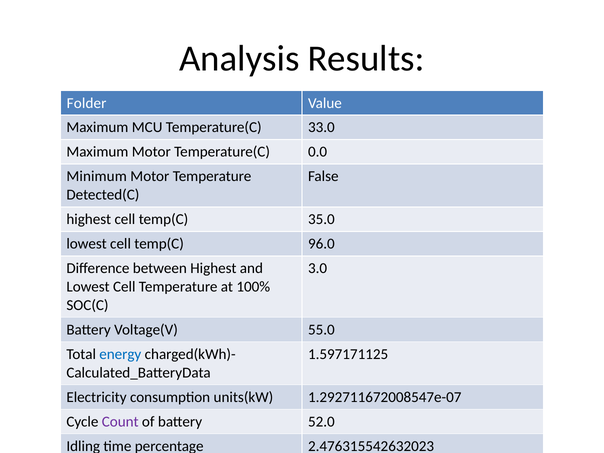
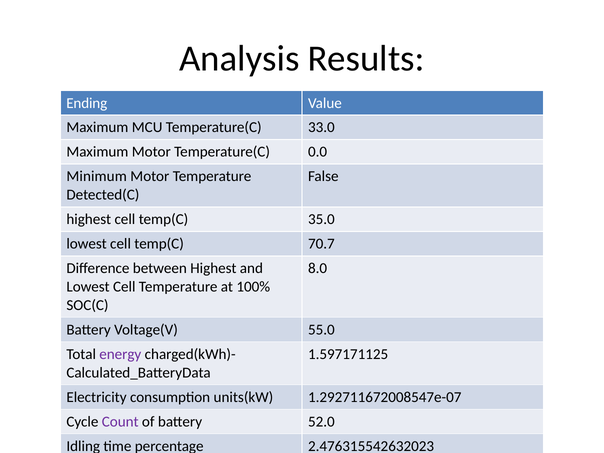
Folder: Folder -> Ending (87, 103)
96.0: 96.0 -> 70.7 (321, 244)
3.0: 3.0 -> 8.0 (318, 268)
energy colour: blue -> purple (120, 354)
